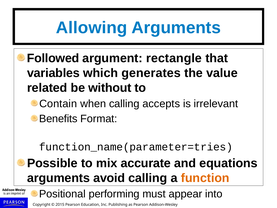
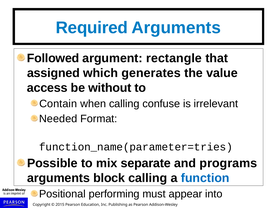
Allowing: Allowing -> Required (92, 28)
variables: variables -> assigned (53, 73)
related: related -> access (47, 88)
accepts: accepts -> confuse (161, 104)
Benefits: Benefits -> Needed (58, 119)
accurate: accurate -> separate (146, 163)
equations: equations -> programs (228, 163)
avoid: avoid -> block (109, 178)
function colour: orange -> blue (205, 178)
